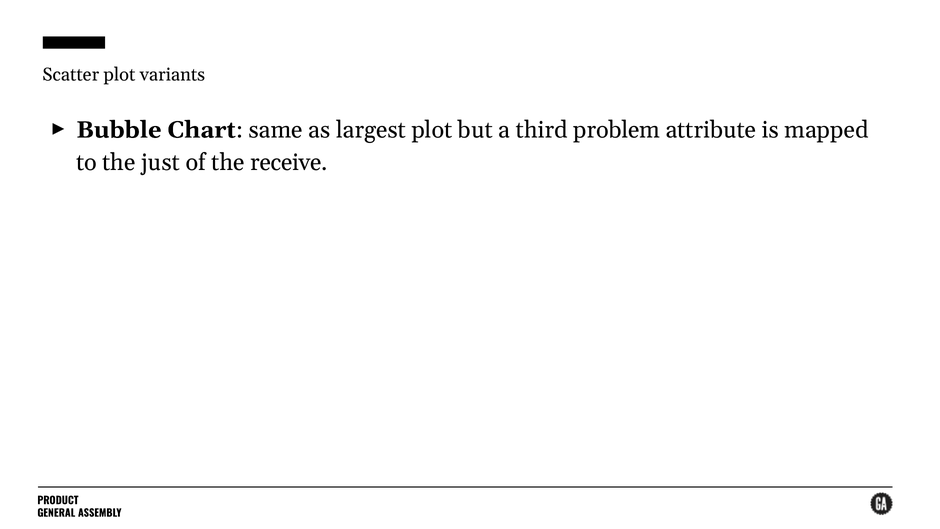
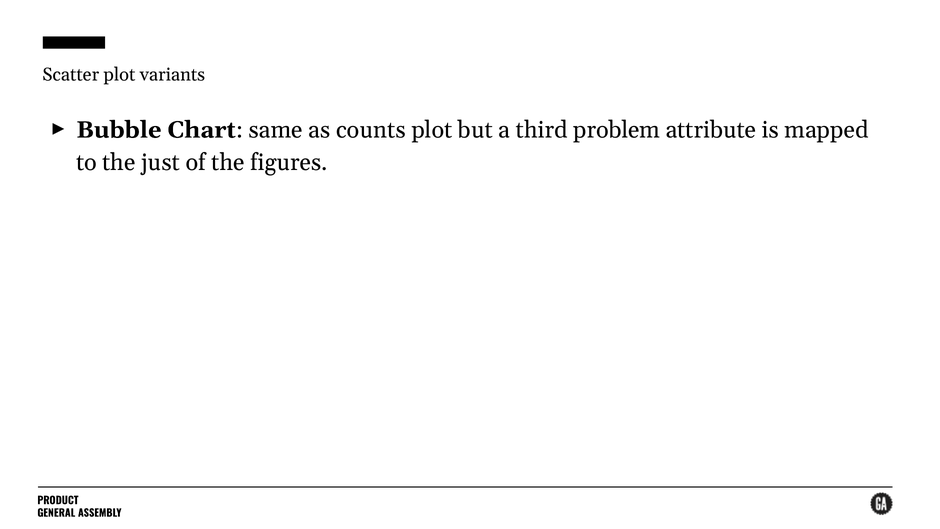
largest: largest -> counts (371, 130)
receive: receive -> figures (289, 162)
